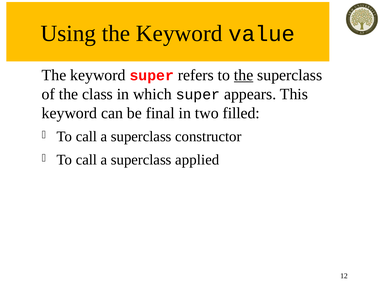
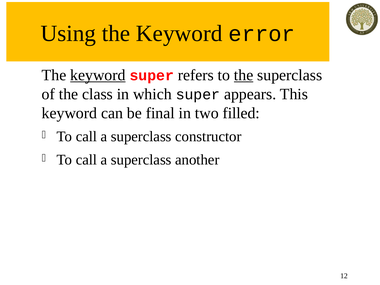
value: value -> error (262, 34)
keyword underline: none -> present (98, 75)
applied: applied -> another (197, 160)
